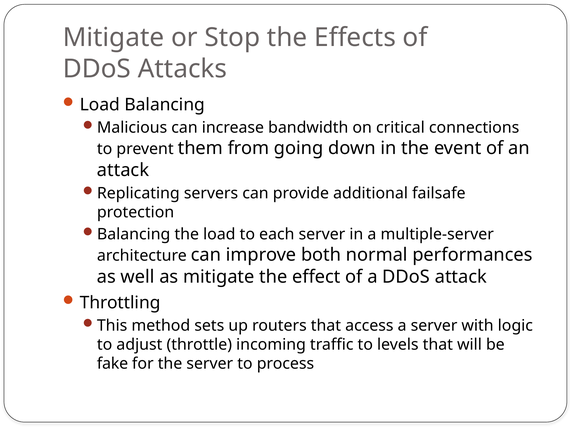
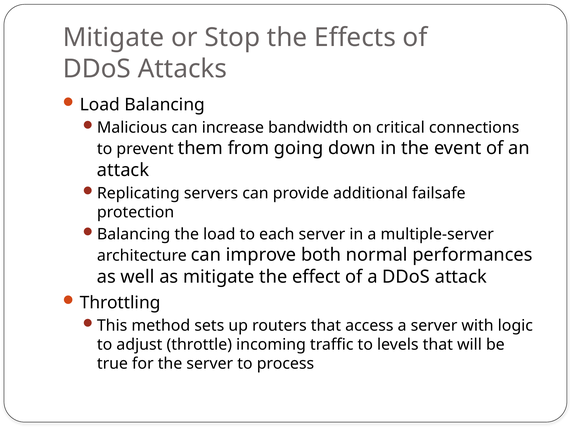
fake: fake -> true (112, 364)
